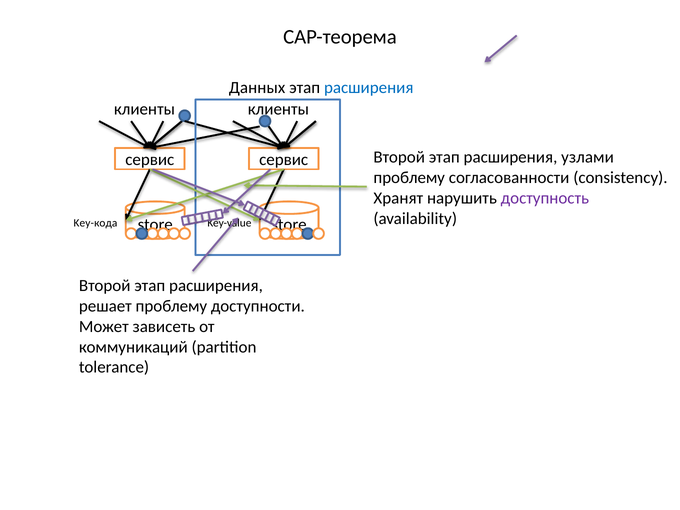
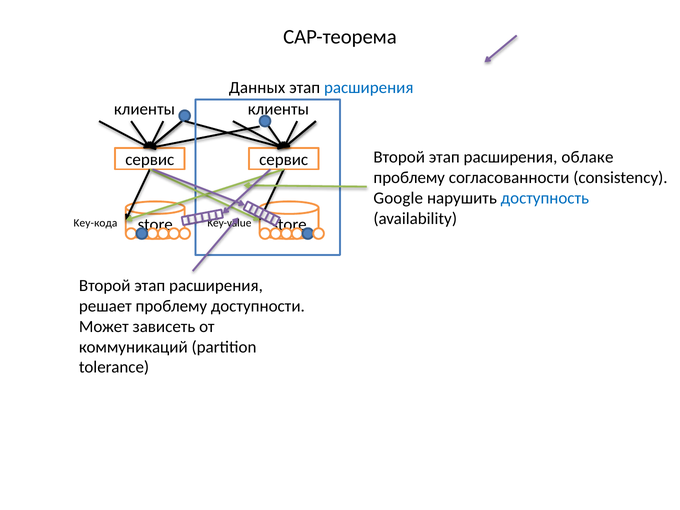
узлами: узлами -> облаке (587, 157)
Хранят: Хранят -> Google (398, 198)
доступность colour: purple -> blue (545, 198)
